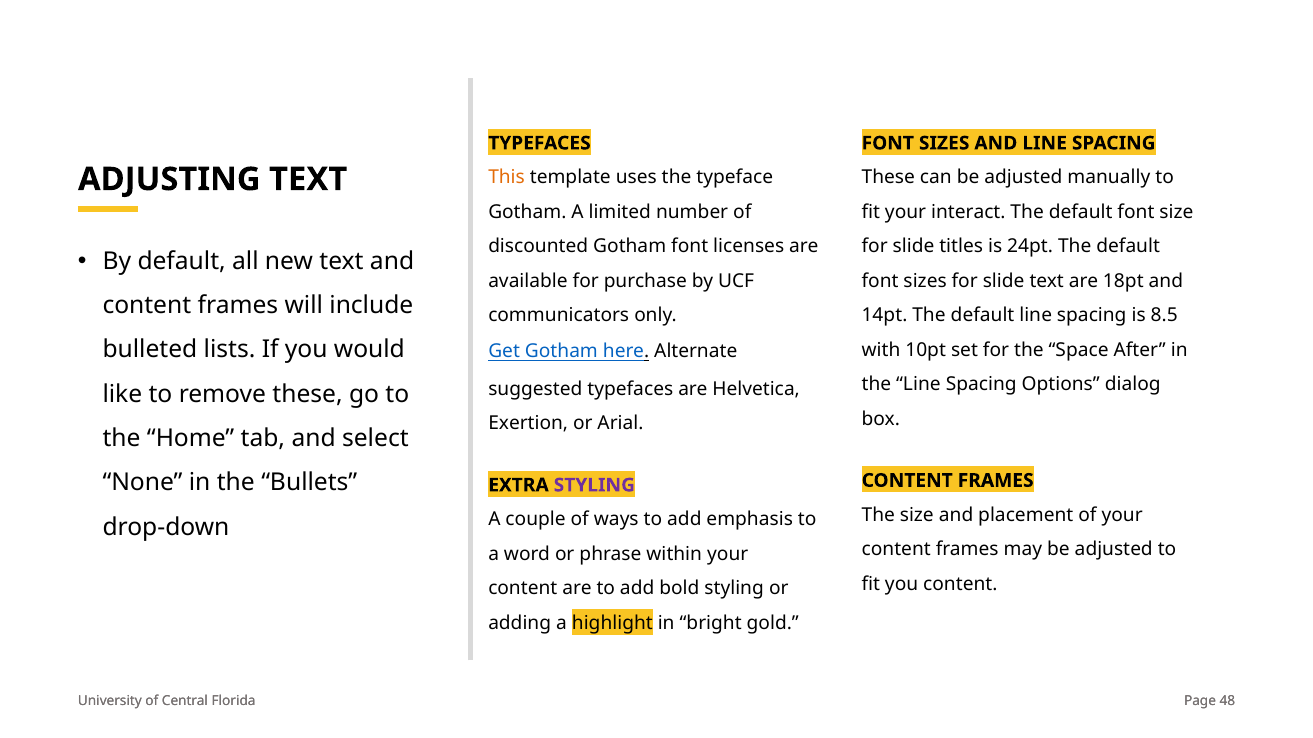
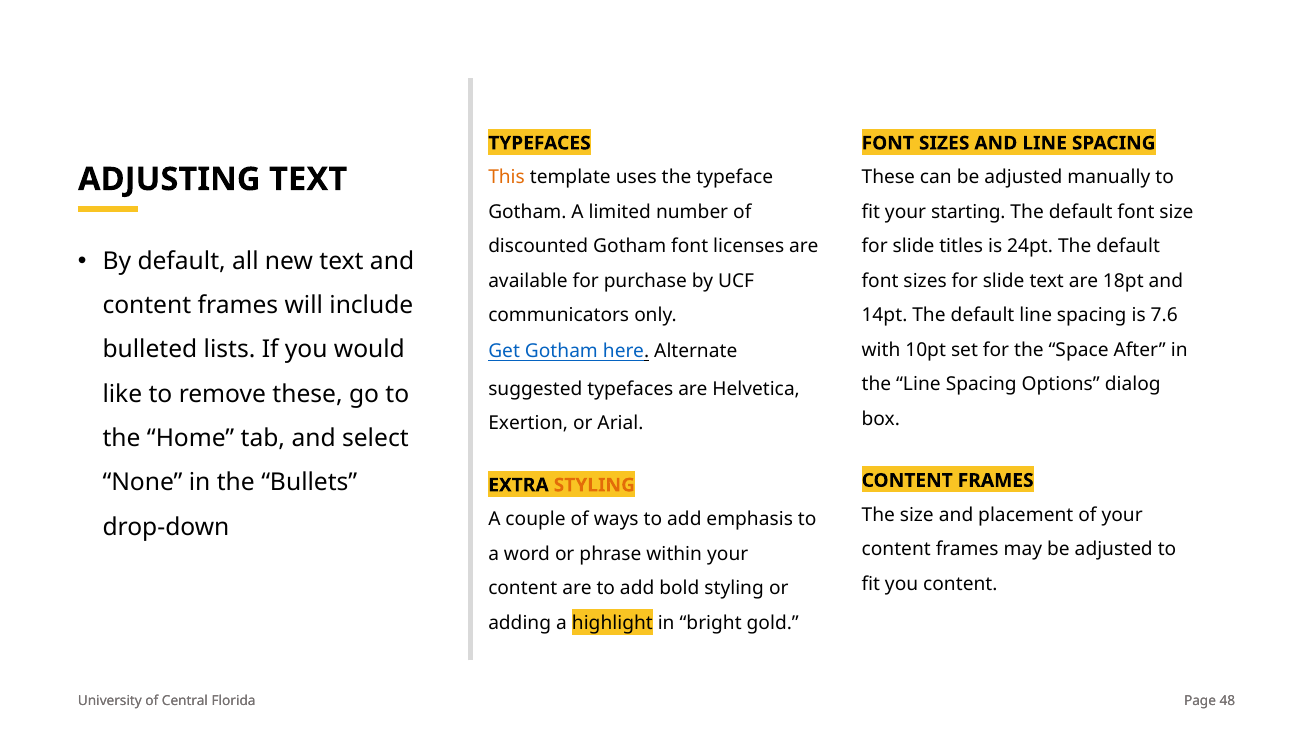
interact: interact -> starting (968, 212)
8.5: 8.5 -> 7.6 (1164, 316)
STYLING colour: purple -> orange (594, 486)
